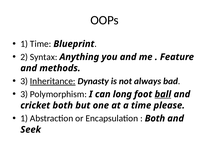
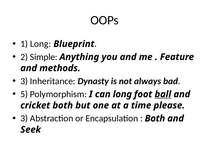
1 Time: Time -> Long (41, 44)
Syntax: Syntax -> Simple (44, 57)
Inheritance underline: present -> none (53, 81)
3: 3 -> 5 (24, 94)
1: 1 -> 3 (24, 118)
